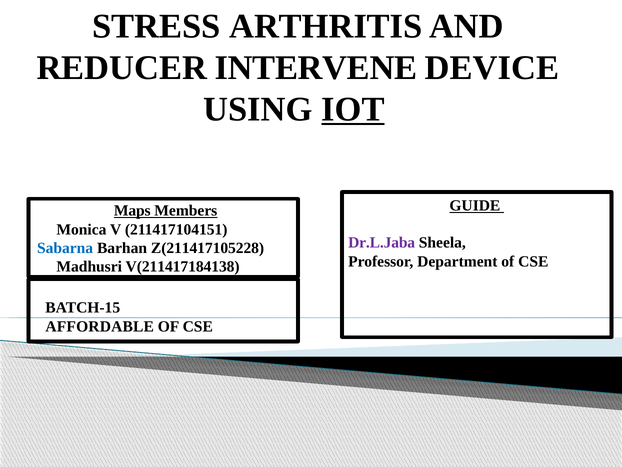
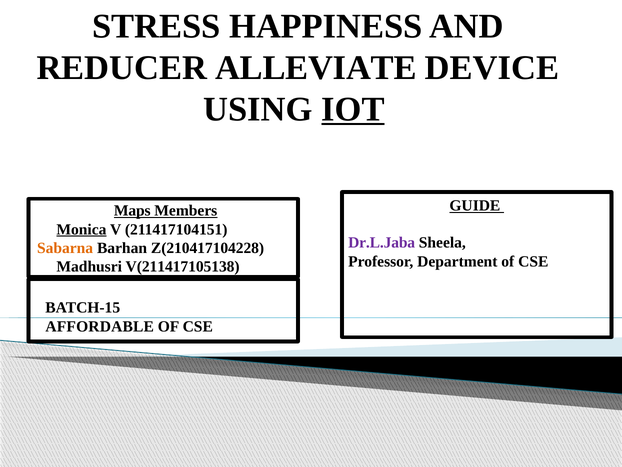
ARTHRITIS: ARTHRITIS -> HAPPINESS (326, 26)
INTERVENE: INTERVENE -> ALLEVIATE (316, 68)
Monica underline: none -> present (81, 229)
Sabarna colour: blue -> orange (65, 248)
Z(211417105228: Z(211417105228 -> Z(210417104228 (208, 248)
V(211417184138: V(211417184138 -> V(211417105138 (183, 267)
